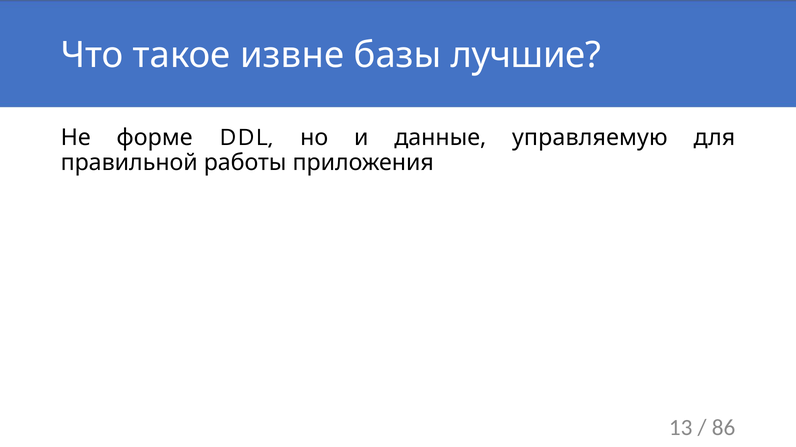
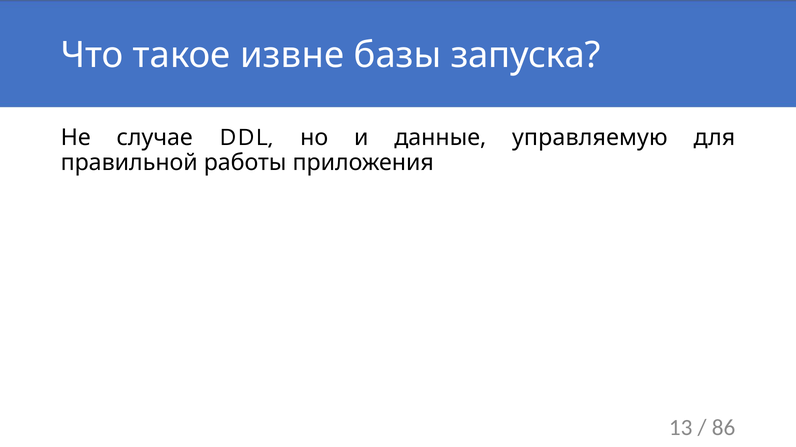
лучшие: лучшие -> запуска (526, 55)
форме: форме -> случае (155, 138)
